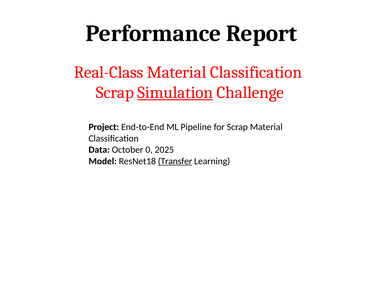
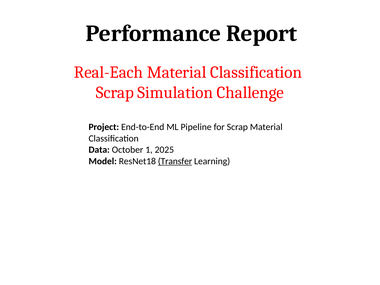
Real-Class: Real-Class -> Real-Each (109, 72)
Simulation underline: present -> none (175, 93)
0: 0 -> 1 (149, 150)
